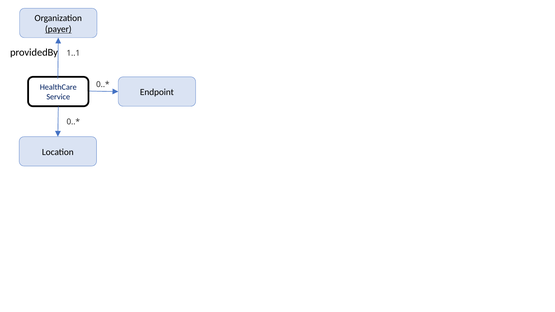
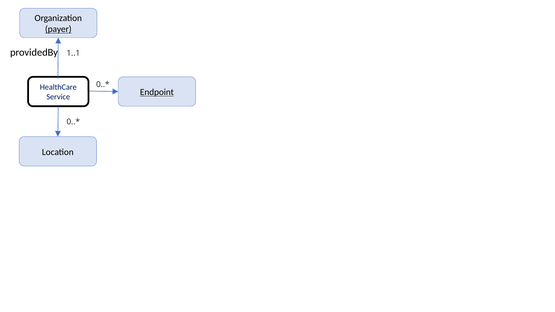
Endpoint underline: none -> present (157, 92)
